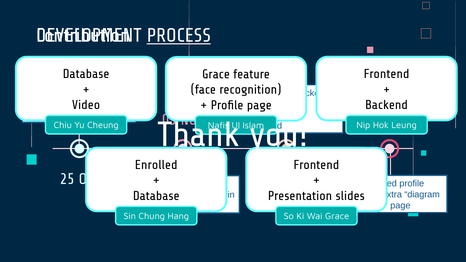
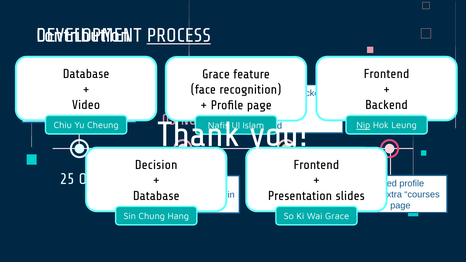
Nip underline: none -> present (363, 125)
Enrolled: Enrolled -> Decision (156, 165)
diagram: diagram -> courses (422, 195)
